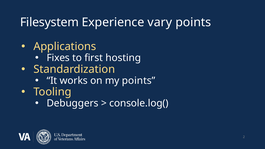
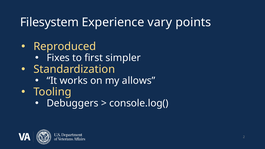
Applications: Applications -> Reproduced (65, 47)
hosting: hosting -> simpler (123, 58)
my points: points -> allows (139, 81)
